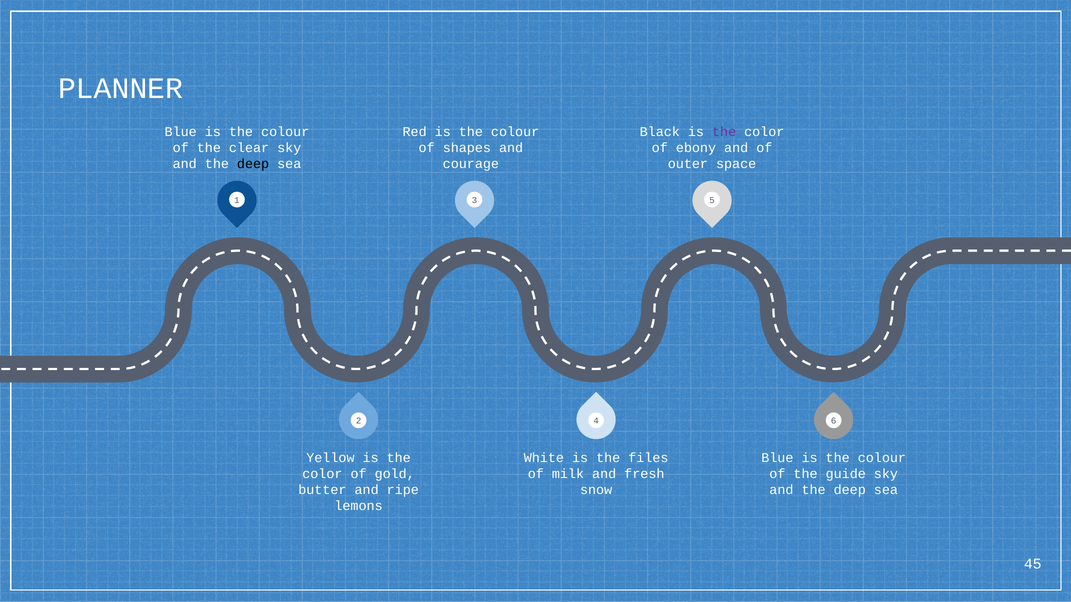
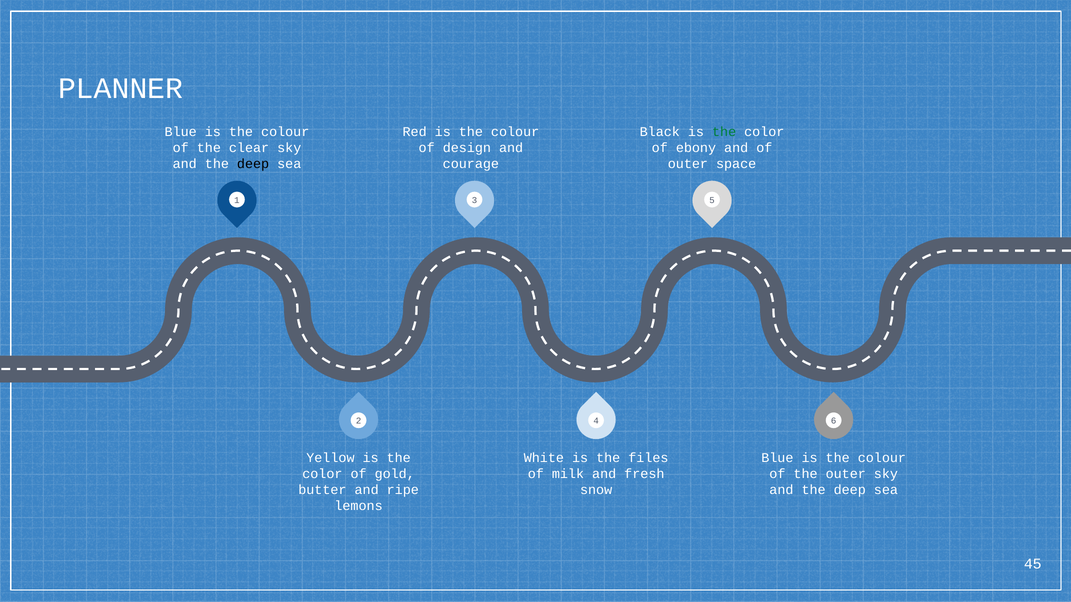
the colour: purple -> green (724, 132)
shapes: shapes -> design (467, 148)
the guide: guide -> outer (846, 474)
